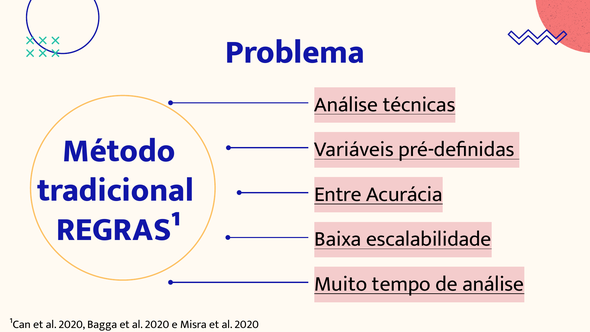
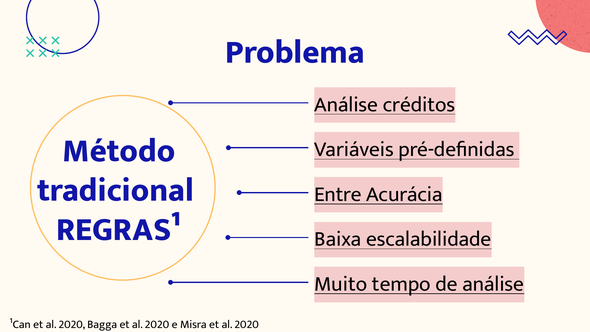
técnicas: técnicas -> créditos (419, 104)
